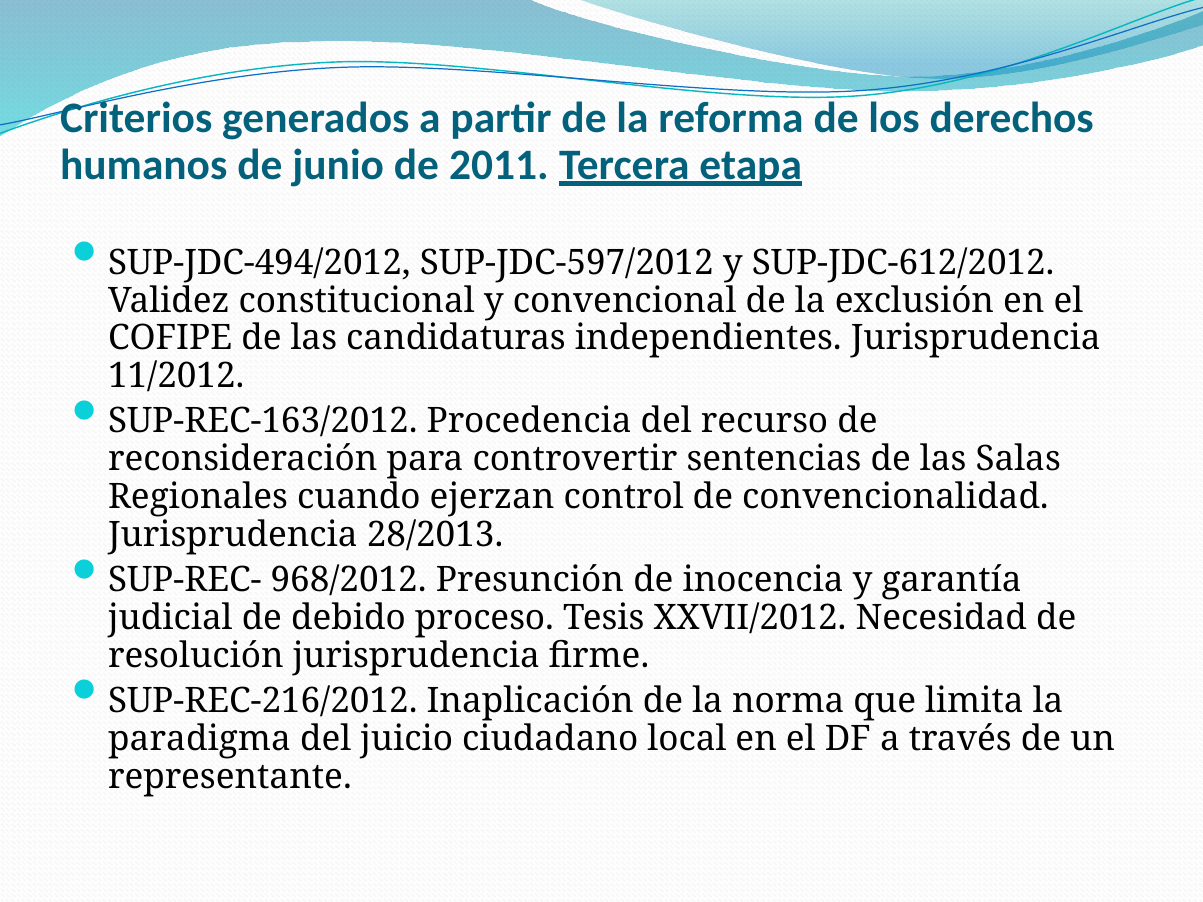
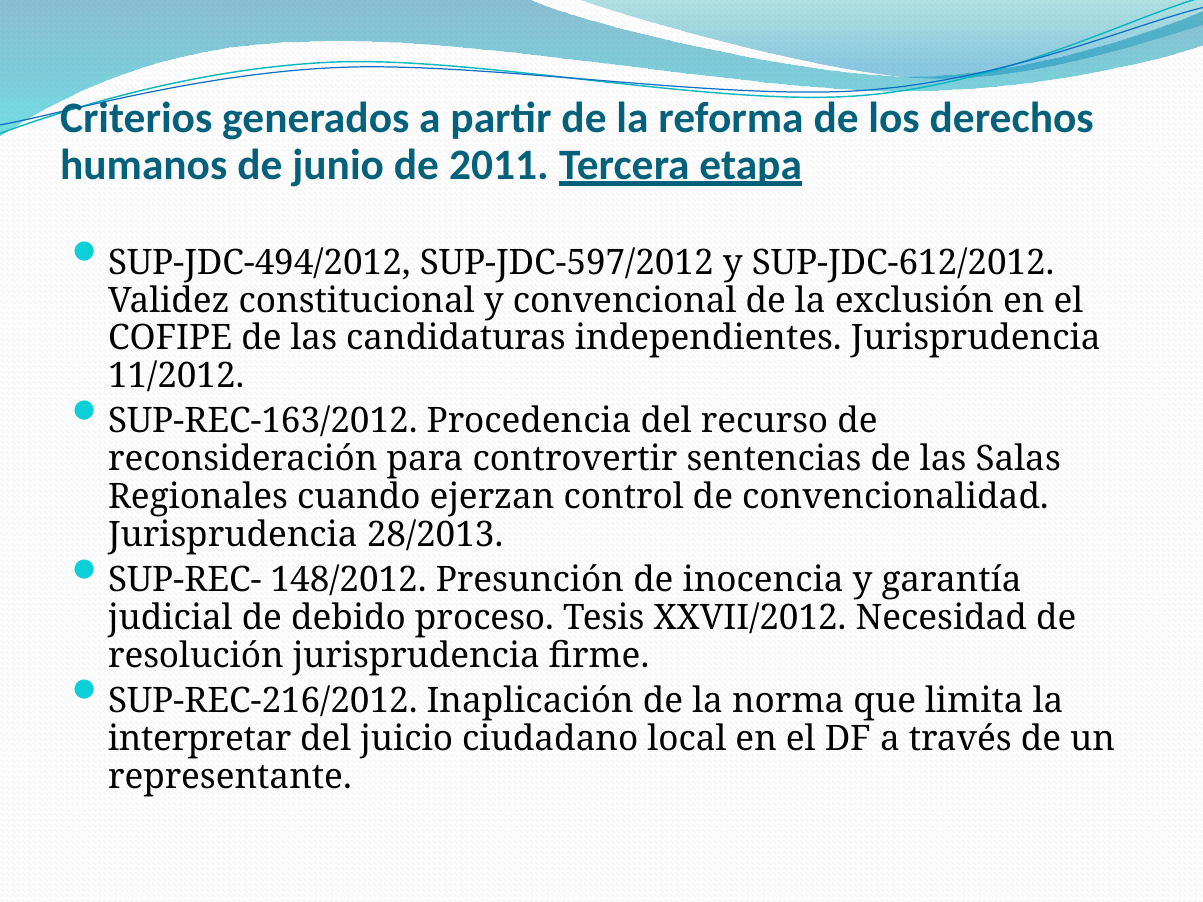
968/2012: 968/2012 -> 148/2012 (349, 580)
paradigma: paradigma -> interpretar (200, 739)
